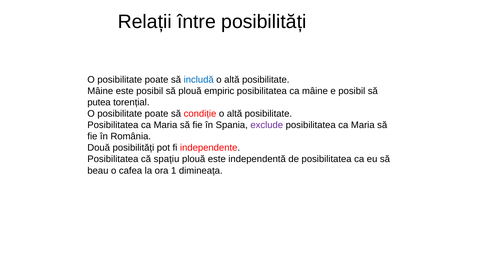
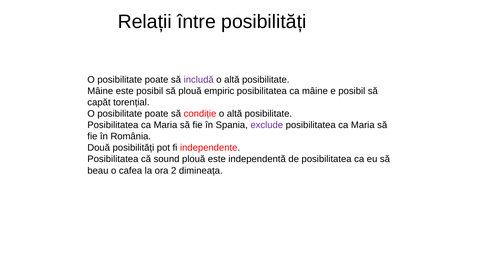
includă colour: blue -> purple (199, 80)
putea: putea -> capăt (99, 102)
spațiu: spațiu -> sound (167, 159)
1: 1 -> 2 (174, 170)
